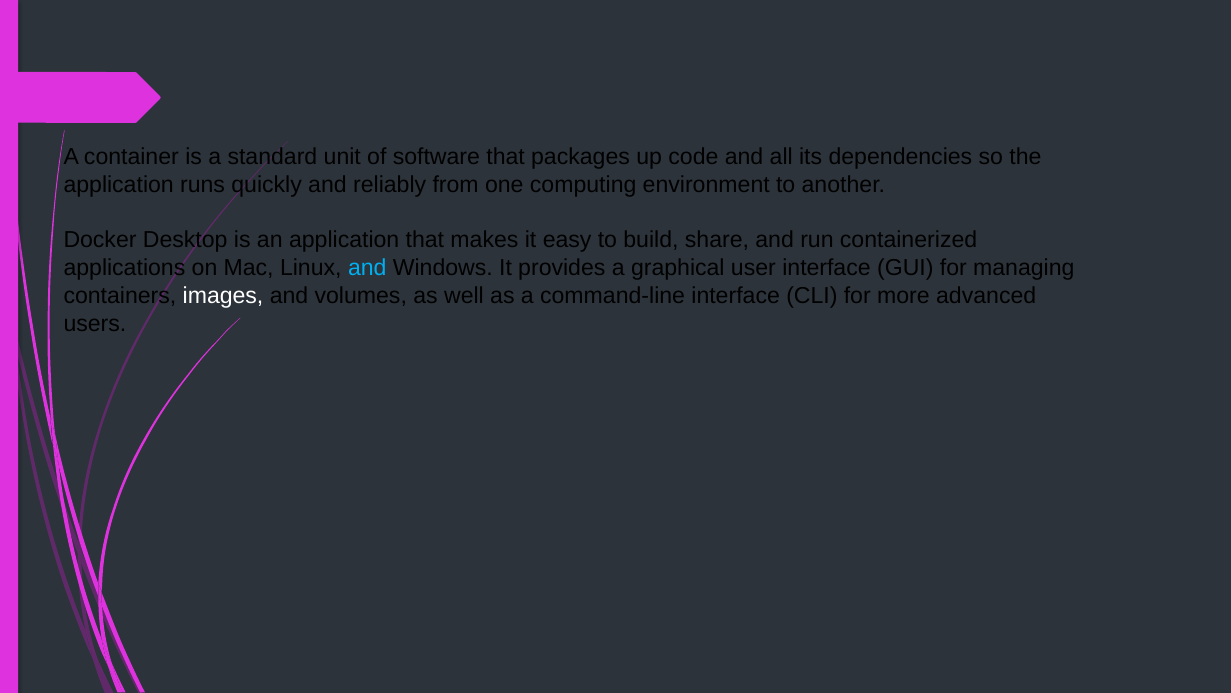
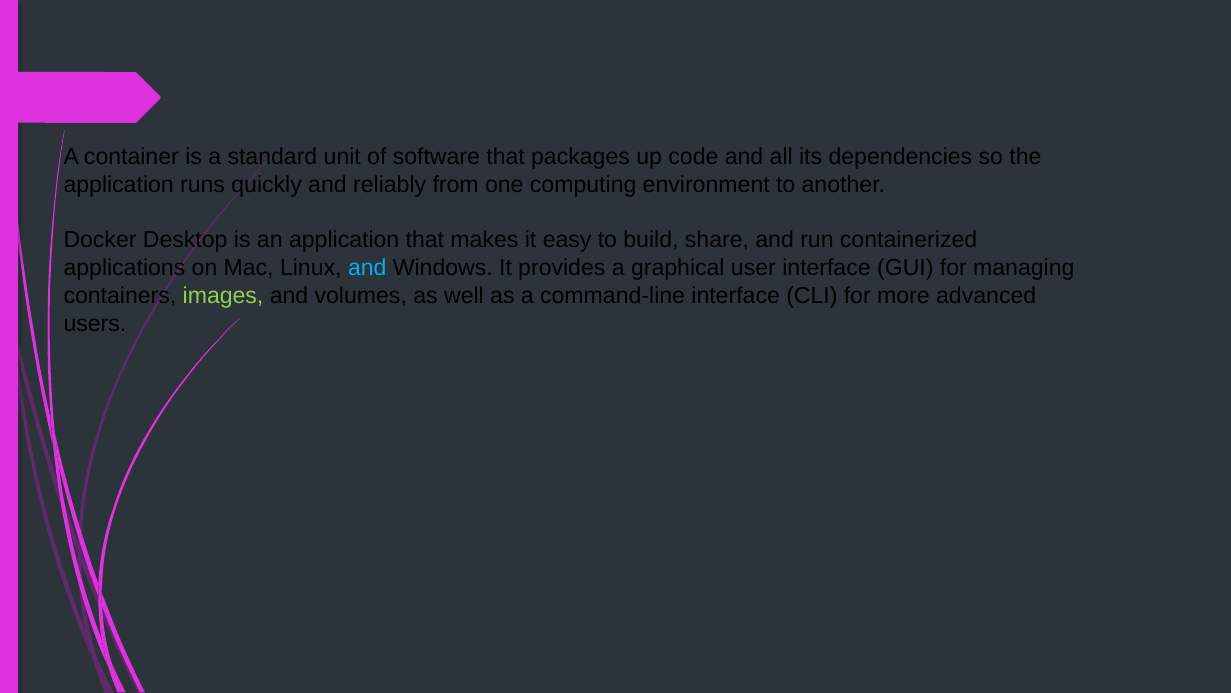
images colour: white -> light green (223, 296)
